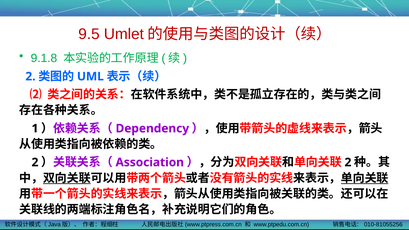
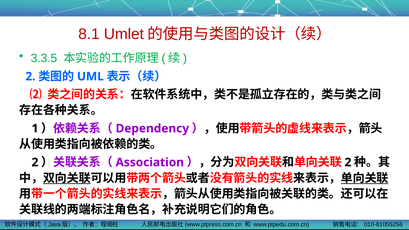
9.5: 9.5 -> 8.1 (89, 34)
9.1.8: 9.1.8 -> 3.3.5 (44, 58)
